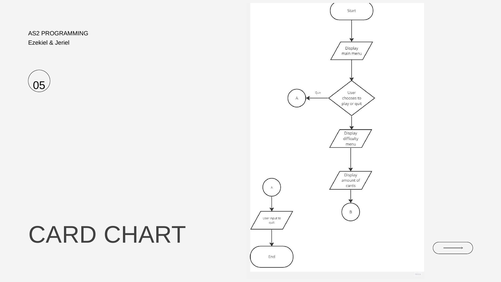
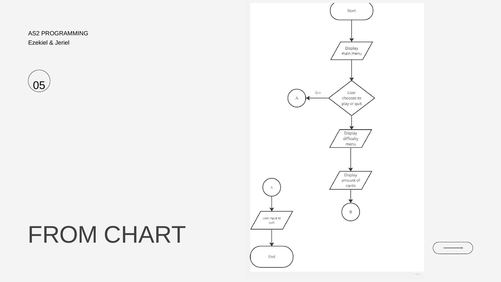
CARD: CARD -> FROM (63, 235)
